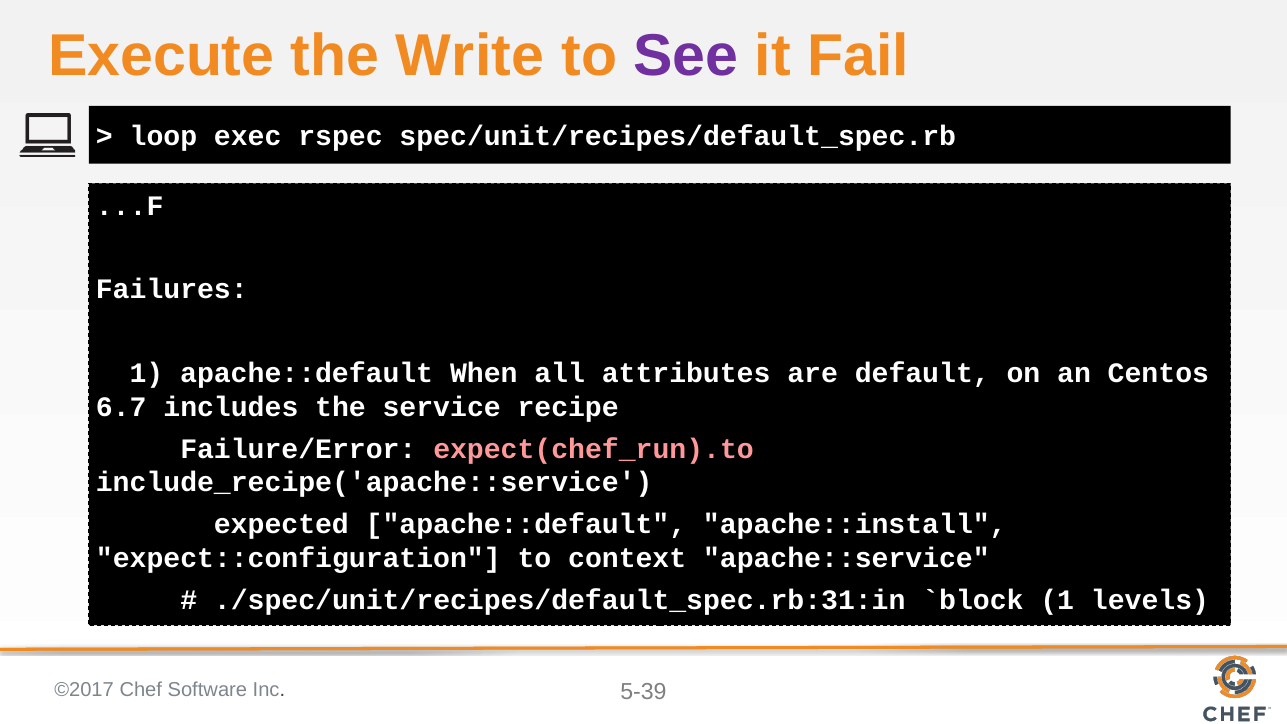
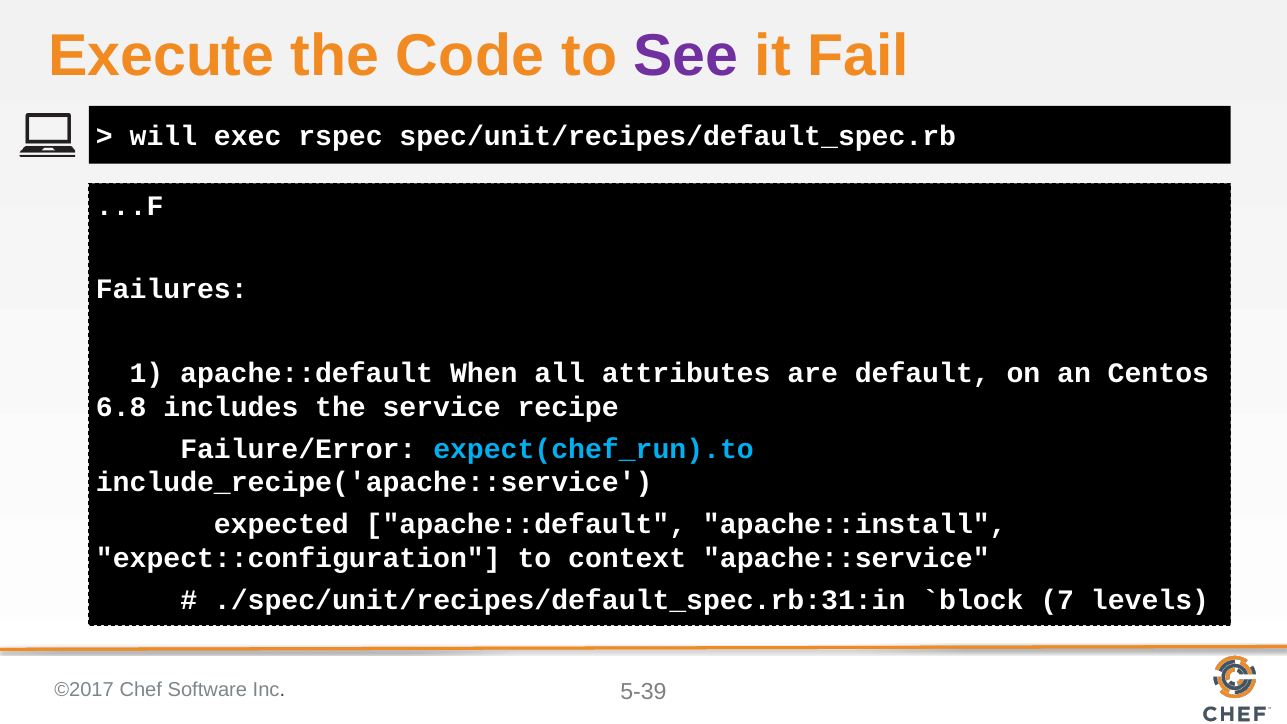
Write: Write -> Code (470, 56)
loop: loop -> will (163, 137)
6.7: 6.7 -> 6.8 (121, 407)
expect(chef_run).to colour: pink -> light blue (594, 449)
1: 1 -> 7 (1057, 600)
